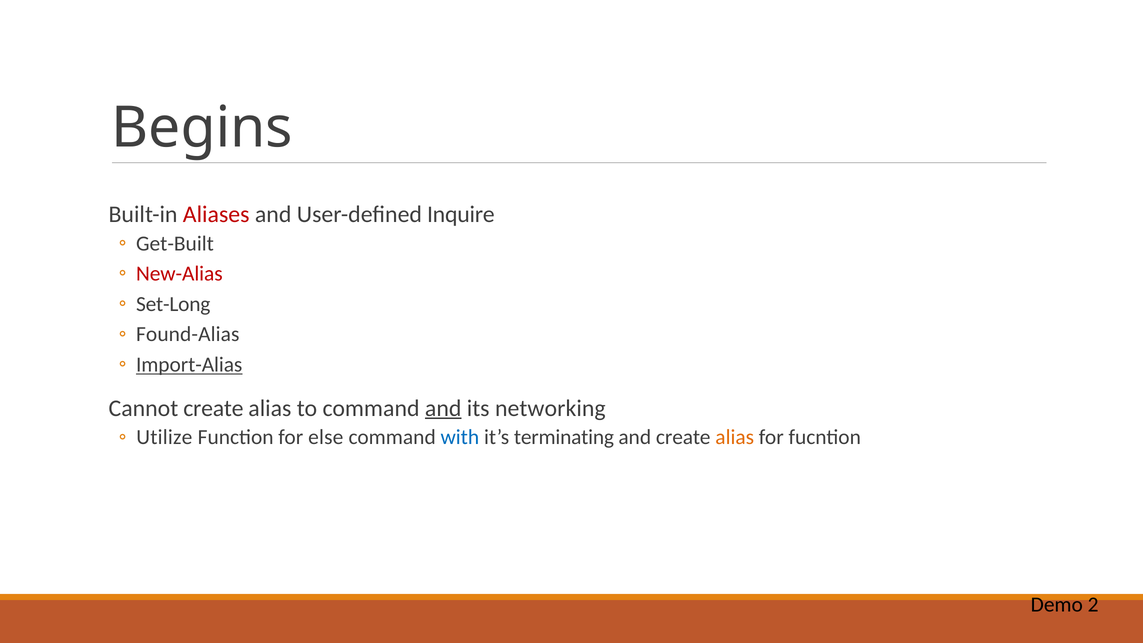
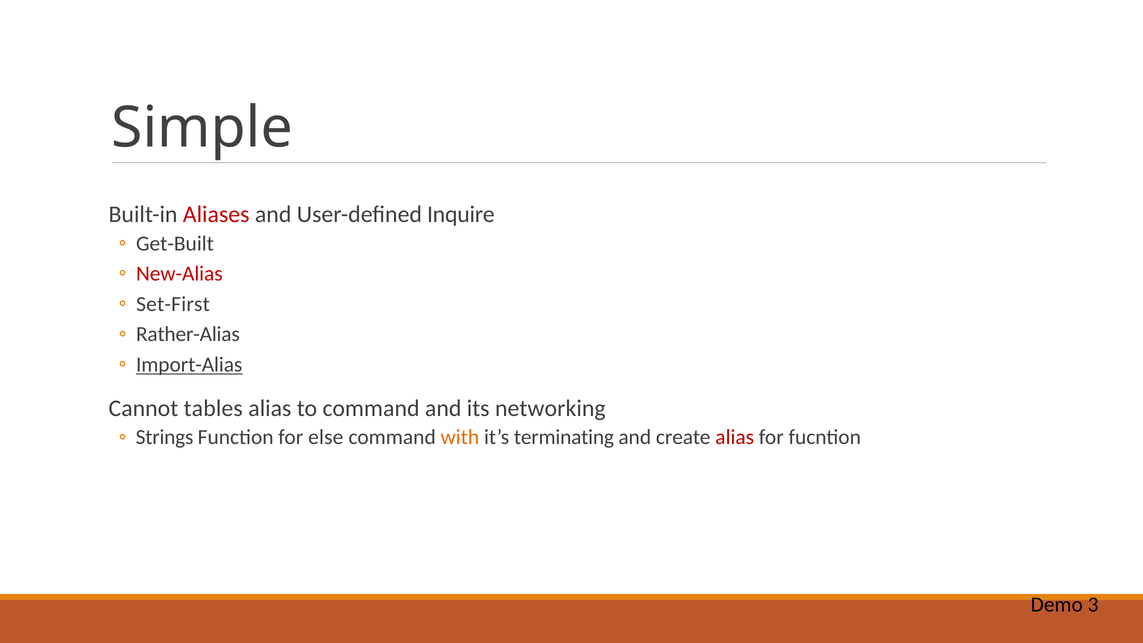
Begins: Begins -> Simple (202, 128)
Set-Long: Set-Long -> Set-First (173, 304)
Found-Alias: Found-Alias -> Rather-Alias (188, 334)
Cannot create: create -> tables (213, 408)
and underline: present -> none (443, 408)
Utilize: Utilize -> Strings (165, 437)
with colour: blue -> orange (460, 437)
alias colour: orange -> red (735, 437)
2: 2 -> 3 (1093, 604)
